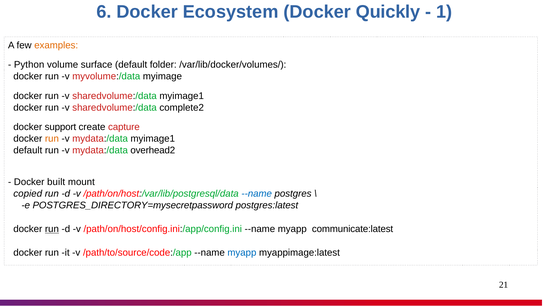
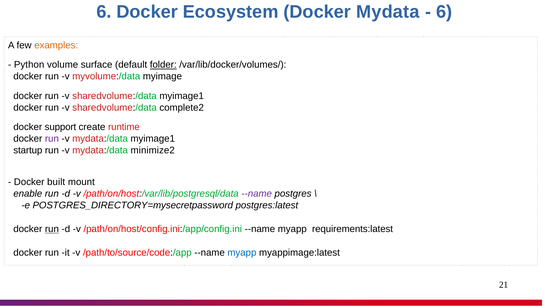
Quickly: Quickly -> Mydata (388, 12)
1: 1 -> 6 (444, 12)
folder underline: none -> present (163, 65)
capture: capture -> runtime (124, 127)
run colour: orange -> purple (52, 138)
default: default -> startup (28, 150)
overhead2: overhead2 -> minimize2 (153, 150)
copied: copied -> enable (28, 193)
--name colour: blue -> purple (257, 193)
communicate:latest: communicate:latest -> requirements:latest (353, 229)
